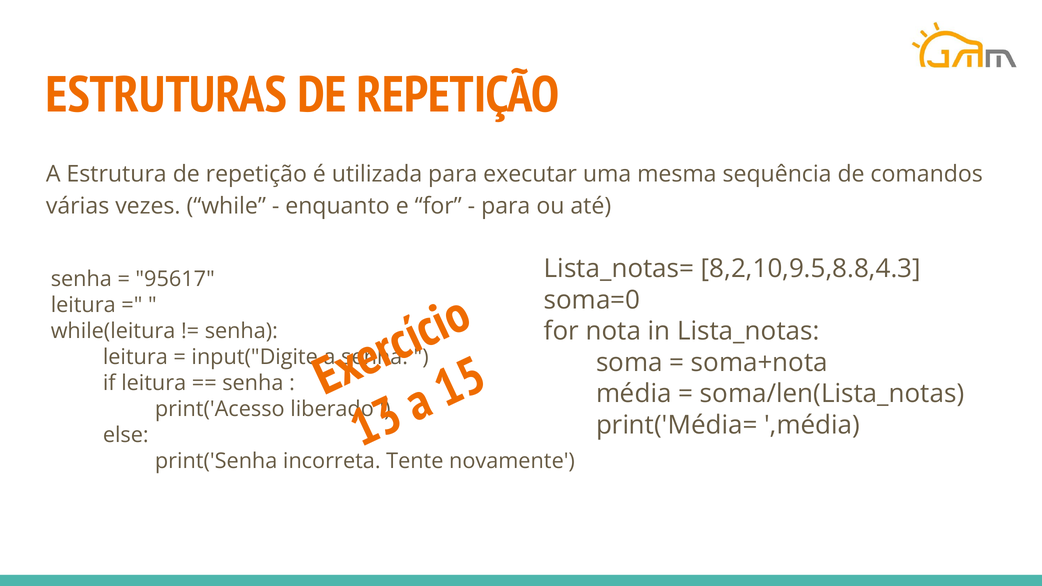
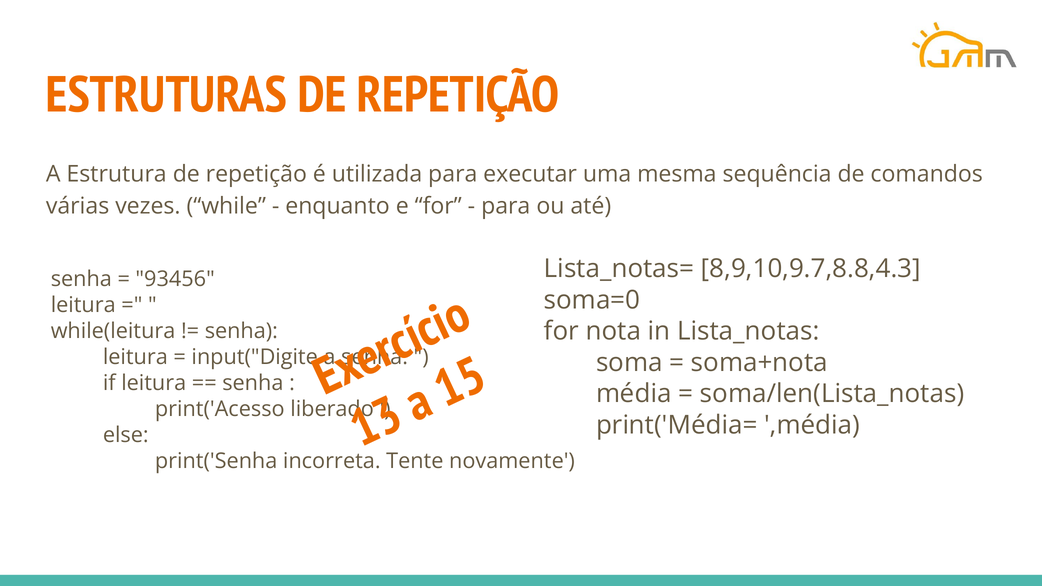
8,2,10,9.5,8.8,4.3: 8,2,10,9.5,8.8,4.3 -> 8,9,10,9.7,8.8,4.3 (811, 269)
95617: 95617 -> 93456 (175, 279)
